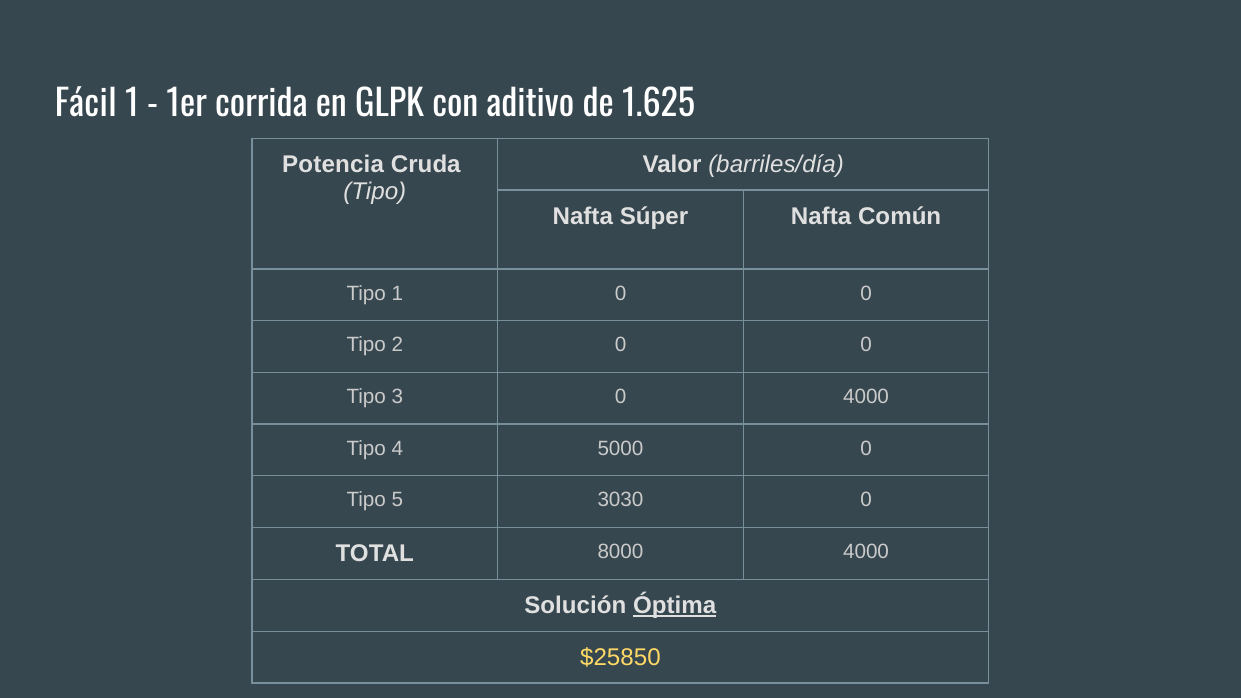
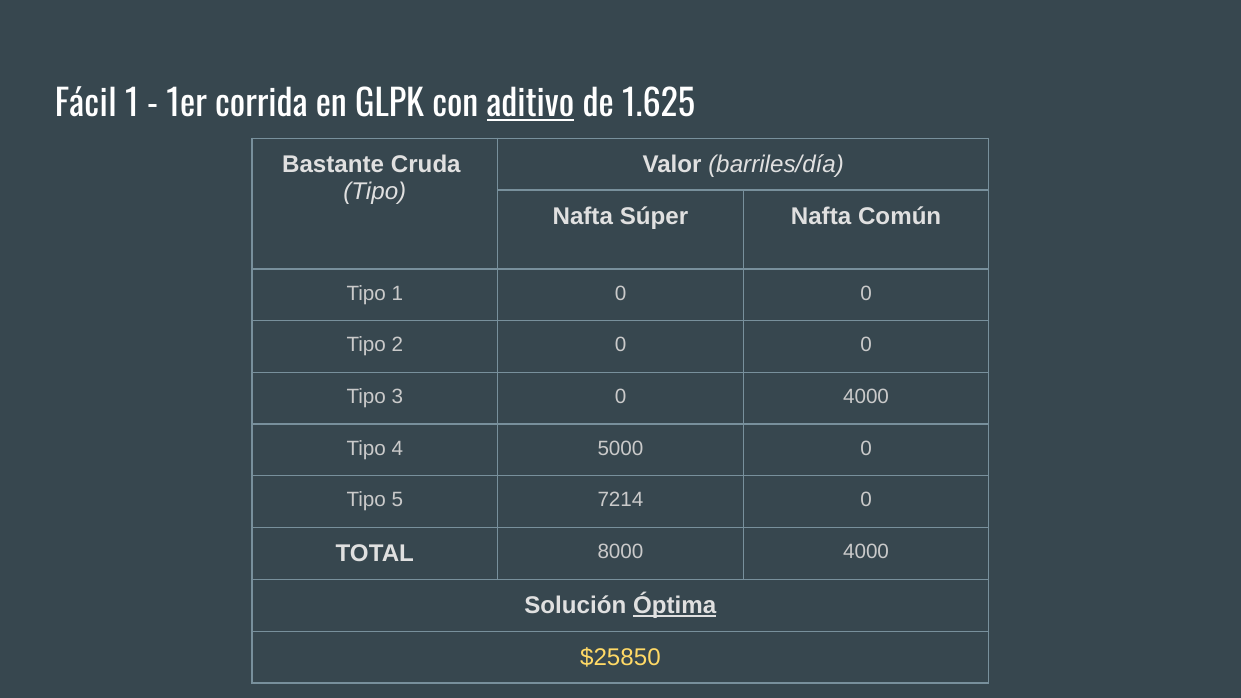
aditivo underline: none -> present (530, 104)
Potencia: Potencia -> Bastante (333, 164)
3030: 3030 -> 7214 (620, 500)
